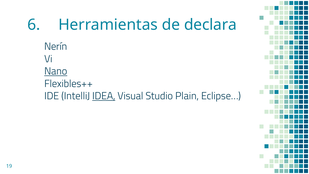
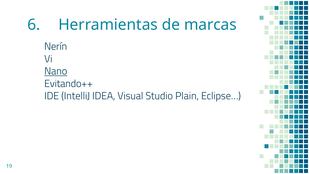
declara: declara -> marcas (210, 25)
Flexibles++: Flexibles++ -> Evitando++ (69, 84)
IDEA underline: present -> none (104, 96)
